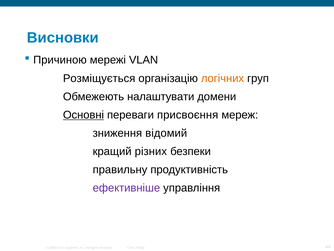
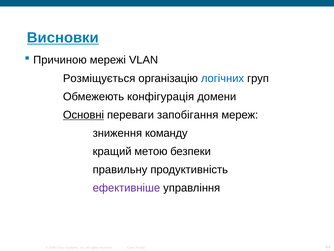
Висновки underline: none -> present (63, 38)
логічних colour: orange -> blue (223, 78)
налаштувати: налаштувати -> конфігурація (161, 96)
присвоєння: присвоєння -> запобігання (188, 115)
відомий: відомий -> команду (166, 133)
різних: різних -> метою (151, 151)
